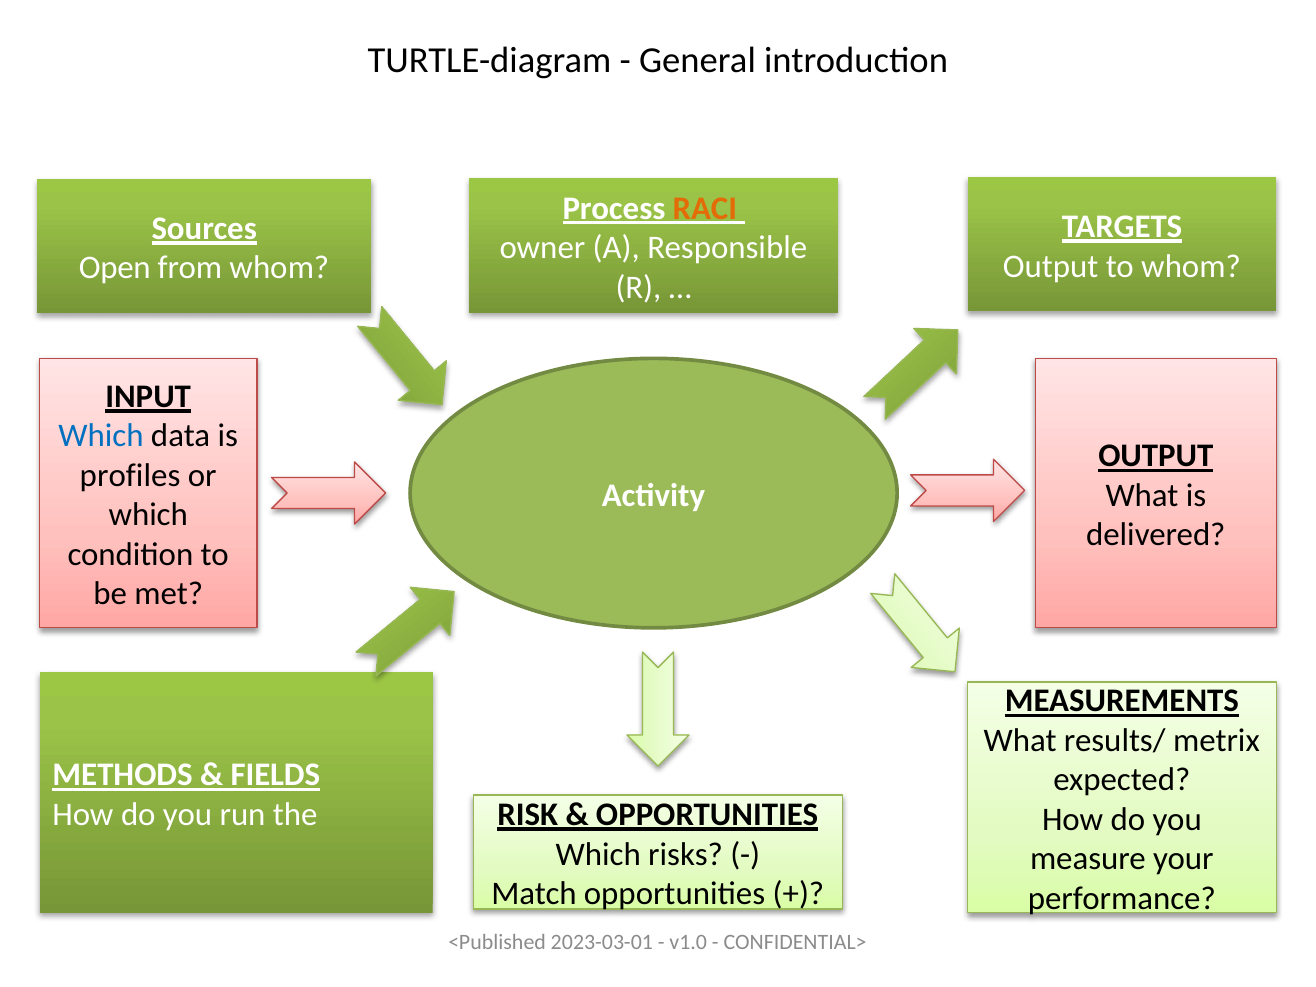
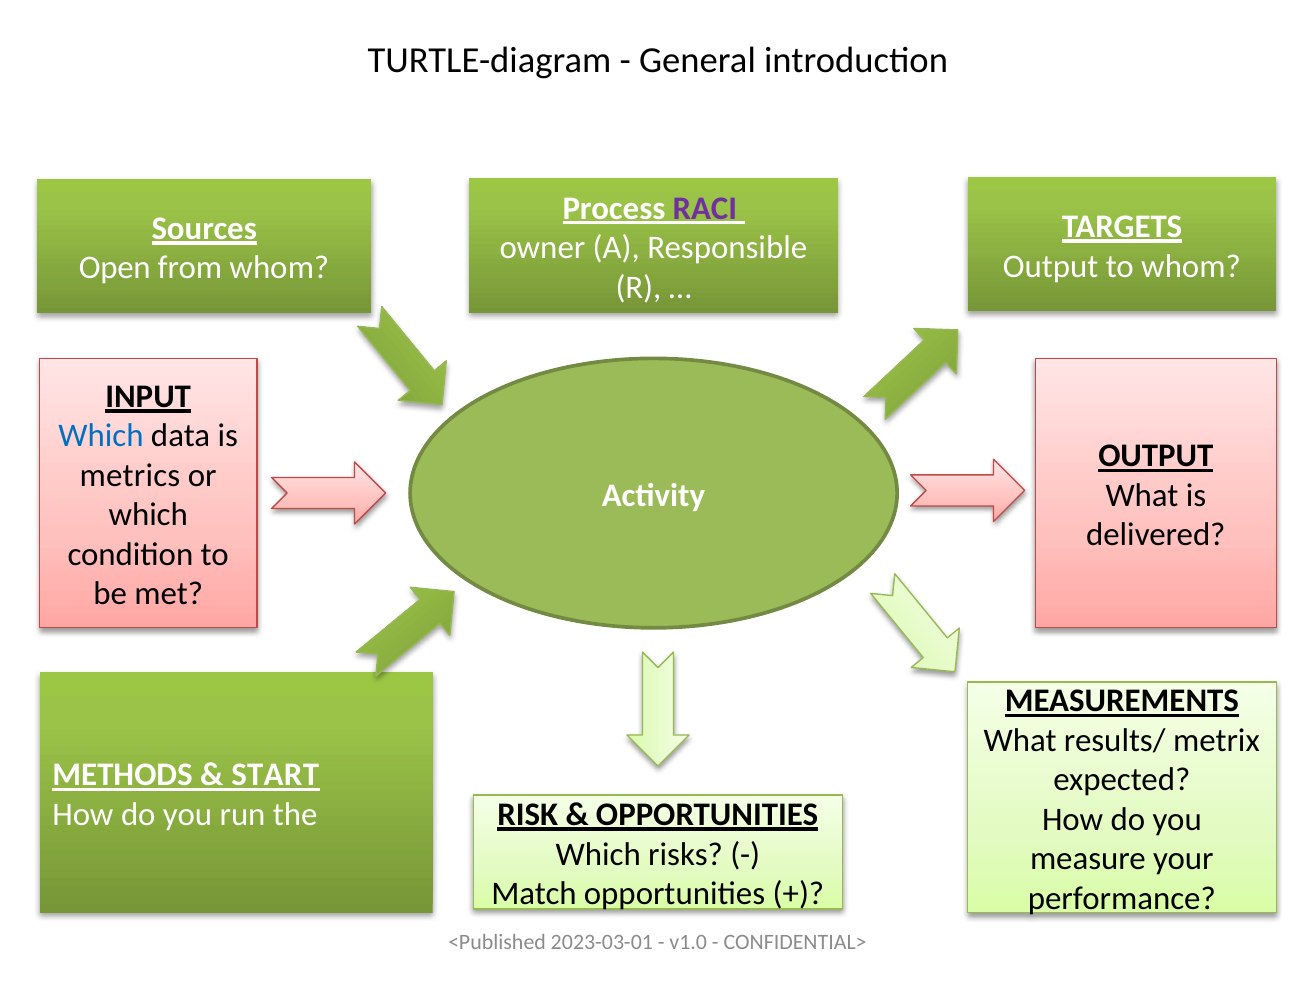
RACI colour: orange -> purple (705, 208)
profiles: profiles -> metrics (130, 476)
FIELDS: FIELDS -> START (275, 775)
